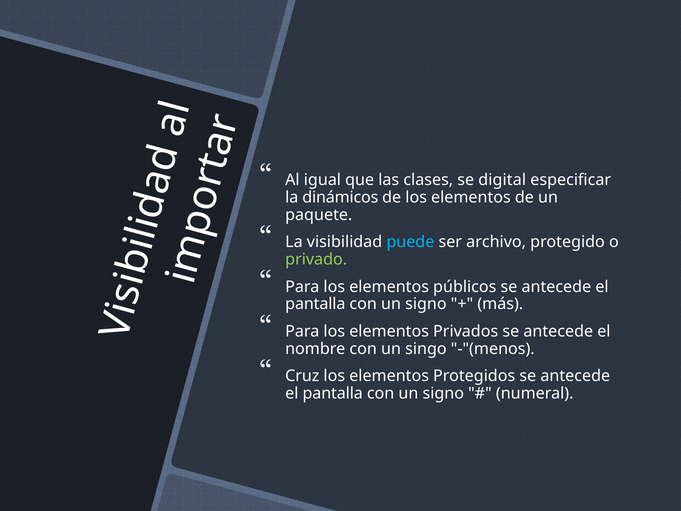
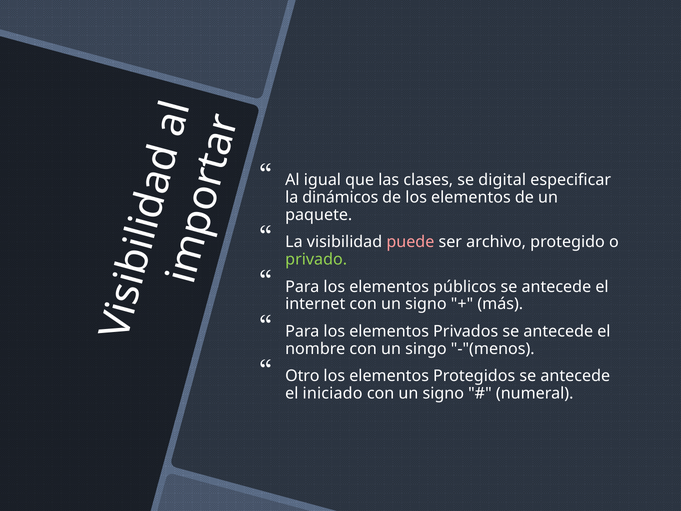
puede colour: light blue -> pink (410, 242)
pantalla: pantalla -> internet (315, 304)
Cruz: Cruz -> Otro (302, 376)
pantalla: pantalla -> iniciado (333, 393)
